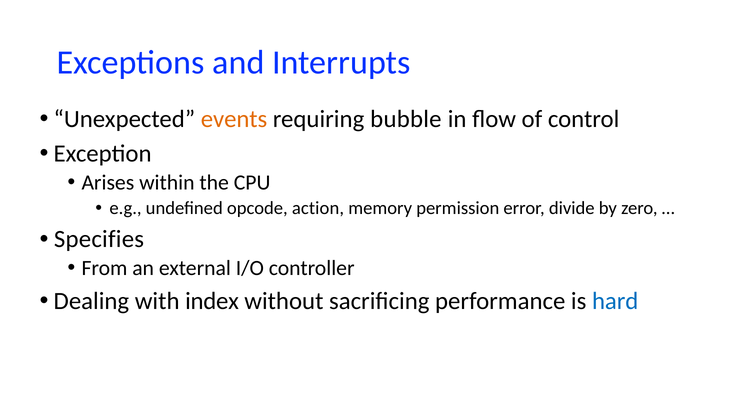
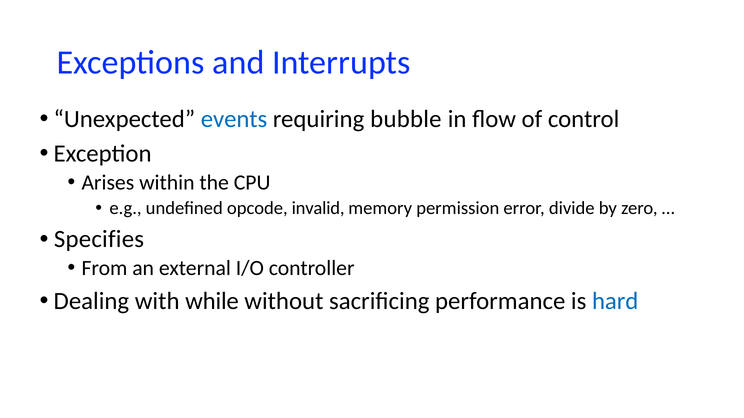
events colour: orange -> blue (234, 119)
action: action -> invalid (318, 208)
index: index -> while (212, 301)
